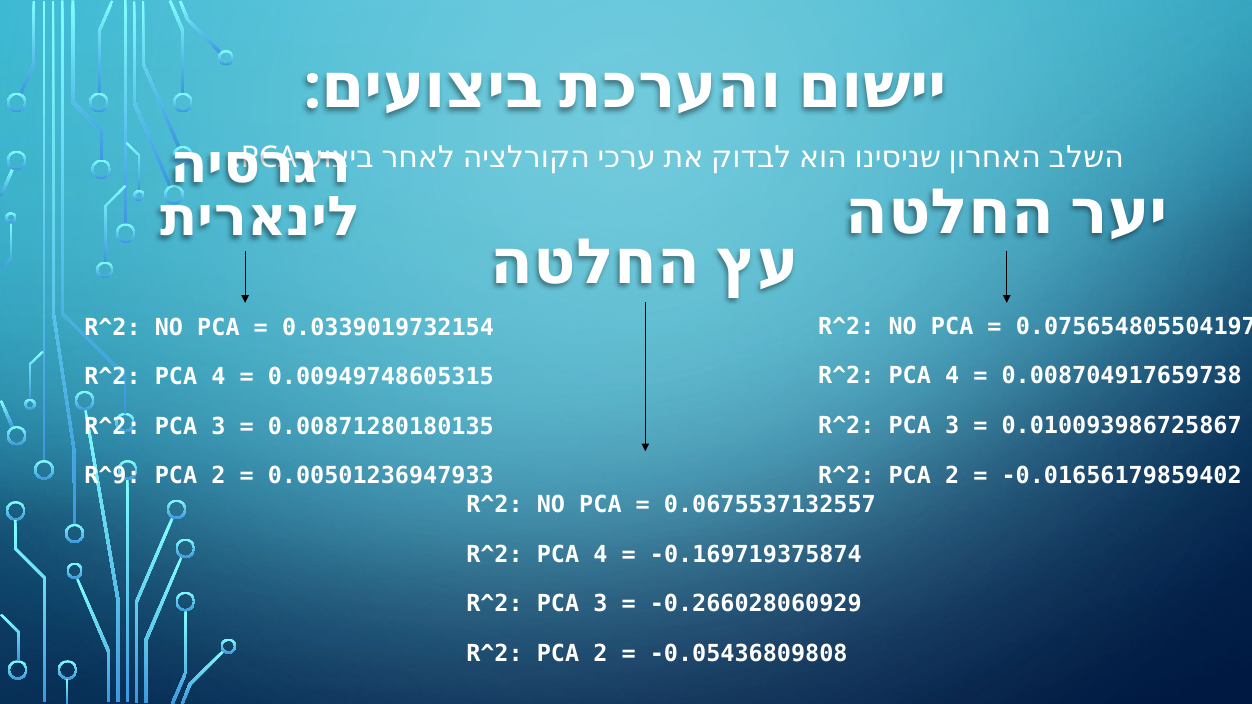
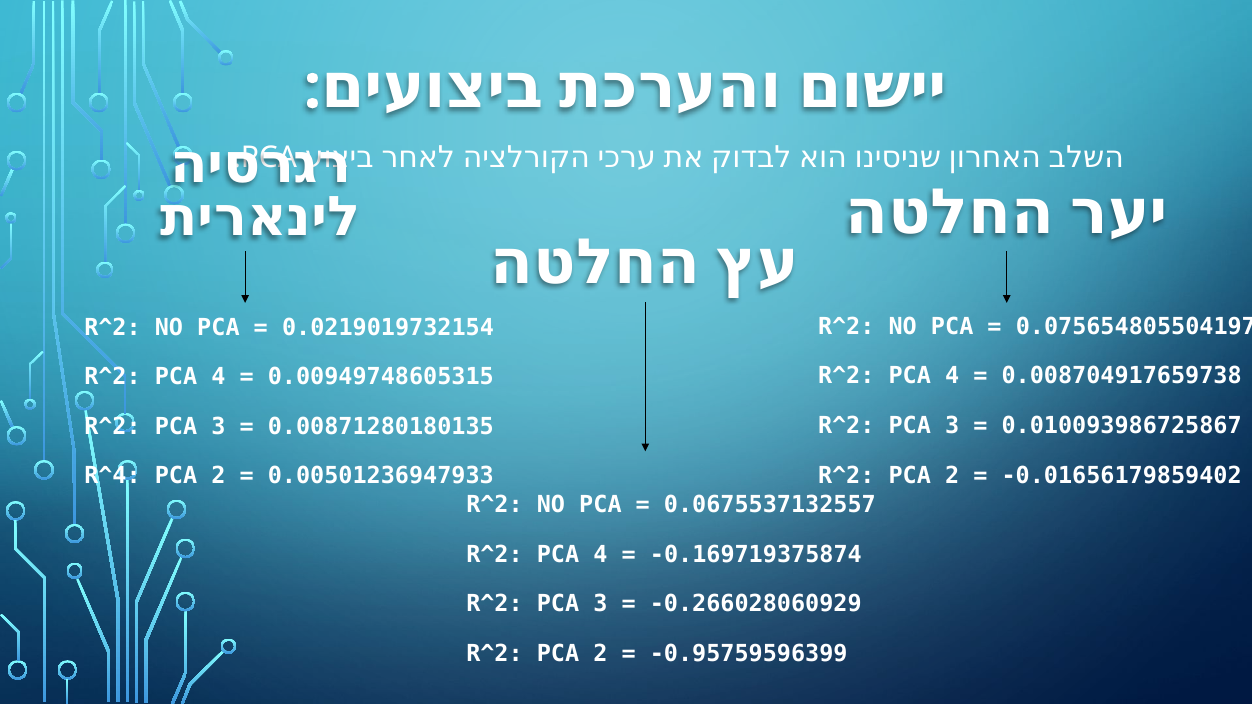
0.0339019732154: 0.0339019732154 -> 0.0219019732154 (388, 327)
R^9: R^9 -> R^4 (112, 476)
-0.05436809808: -0.05436809808 -> -0.95759596399 (749, 654)
